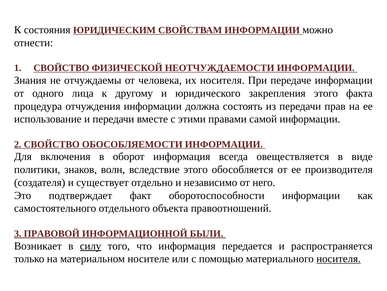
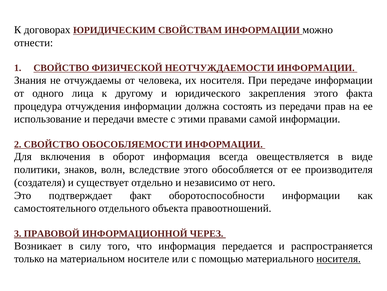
состояния: состояния -> договорах (47, 30)
БЫЛИ: БЫЛИ -> ЧЕРЕЗ (207, 233)
силу underline: present -> none (91, 245)
